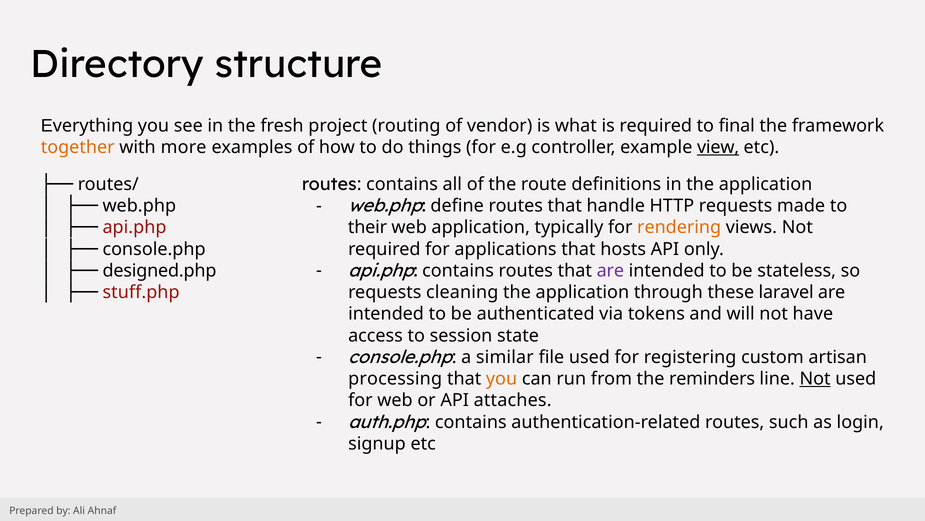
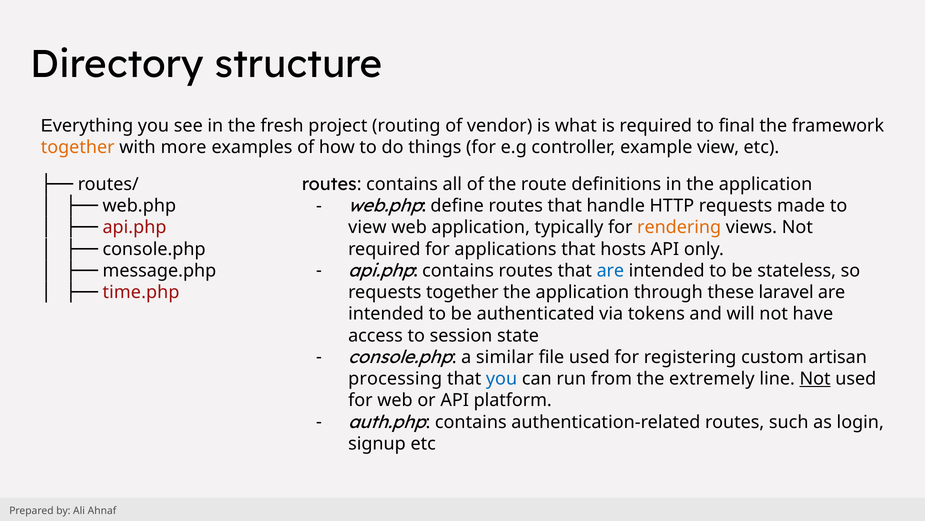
view underline: present -> none (718, 147)
their: their -> view (367, 227)
designed.php: designed.php -> message.php (159, 270)
are colour: purple -> blue (610, 270)
stuff.php: stuff.php -> time.php (141, 292)
requests cleaning: cleaning -> together (462, 292)
you colour: orange -> blue (502, 378)
reminders: reminders -> extremely (712, 378)
attaches: attaches -> platform (513, 400)
